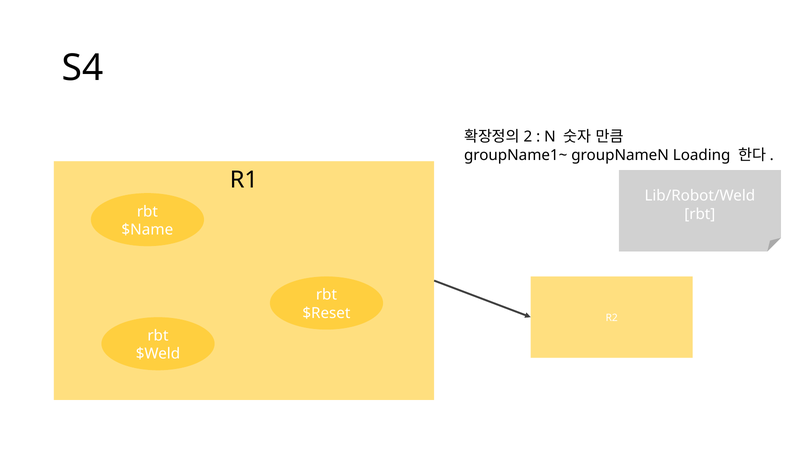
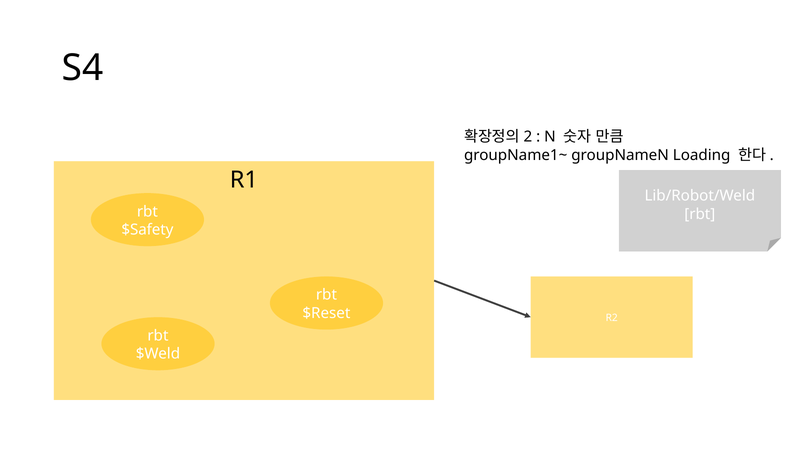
$Name: $Name -> $Safety (147, 230)
